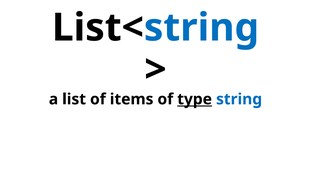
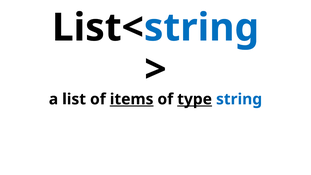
items underline: none -> present (132, 99)
